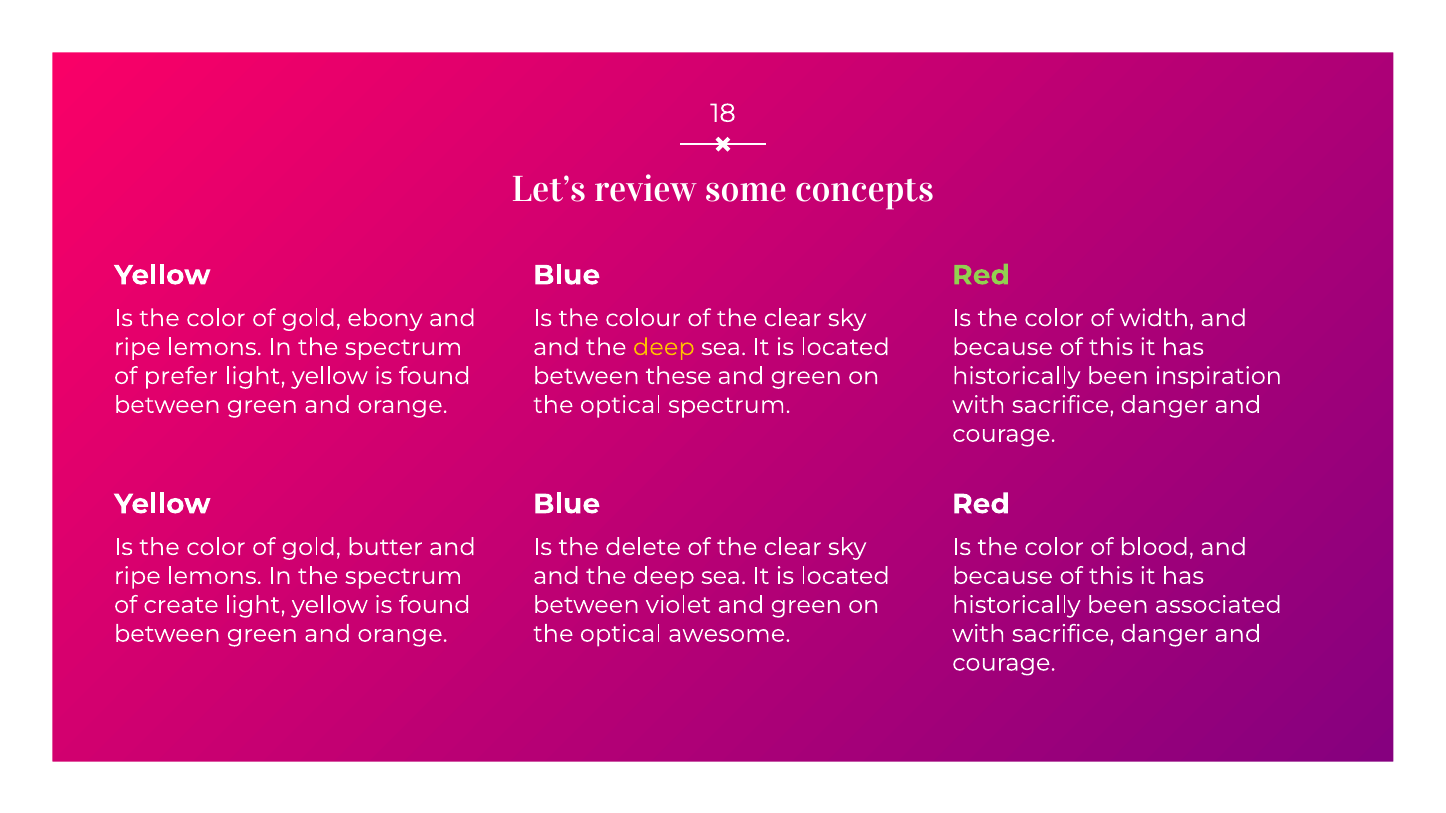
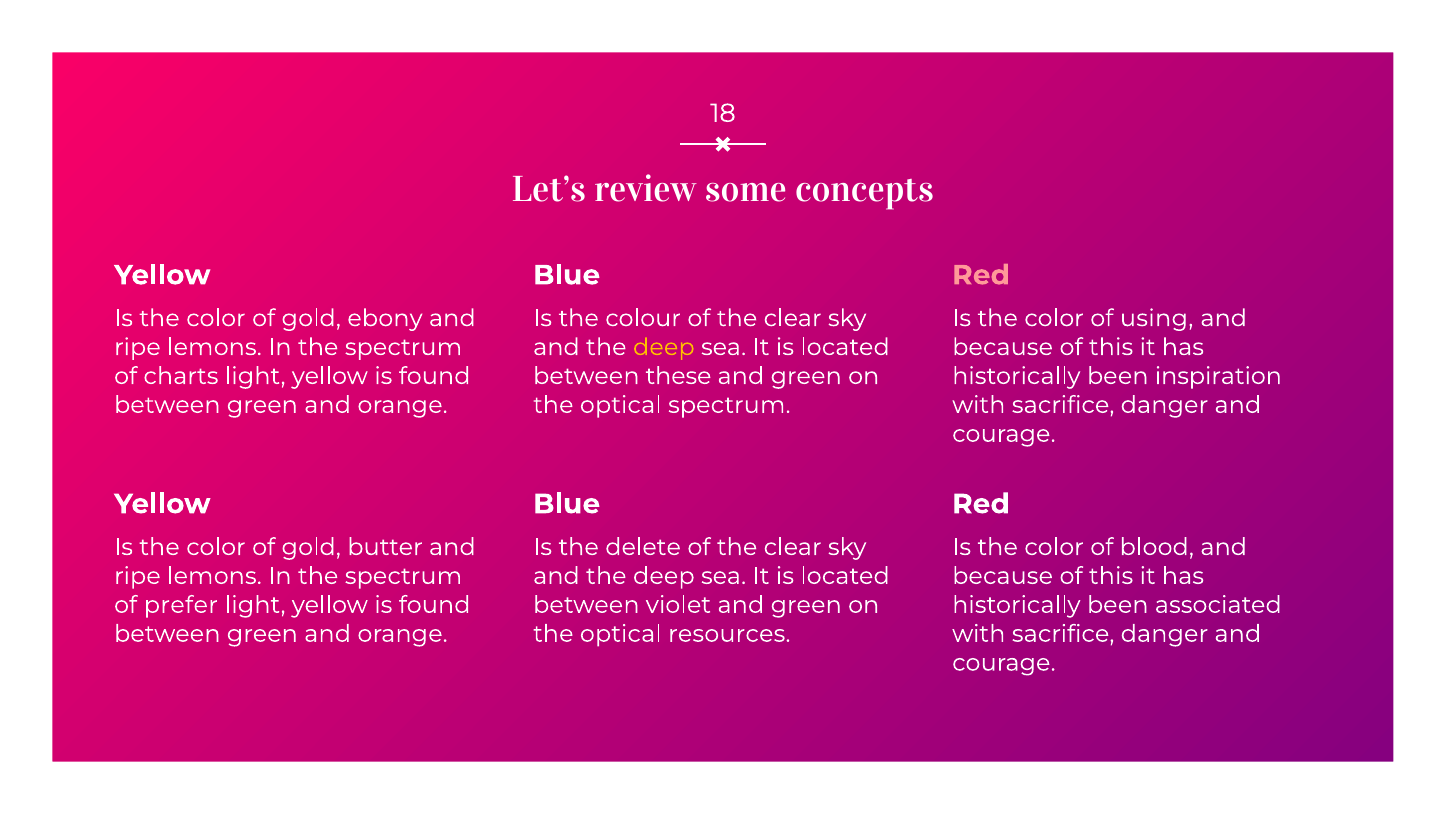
Red colour: light green -> pink (981, 275)
width: width -> using (1157, 318)
prefer: prefer -> charts (181, 376)
create: create -> prefer (181, 605)
awesome: awesome -> resources (729, 634)
